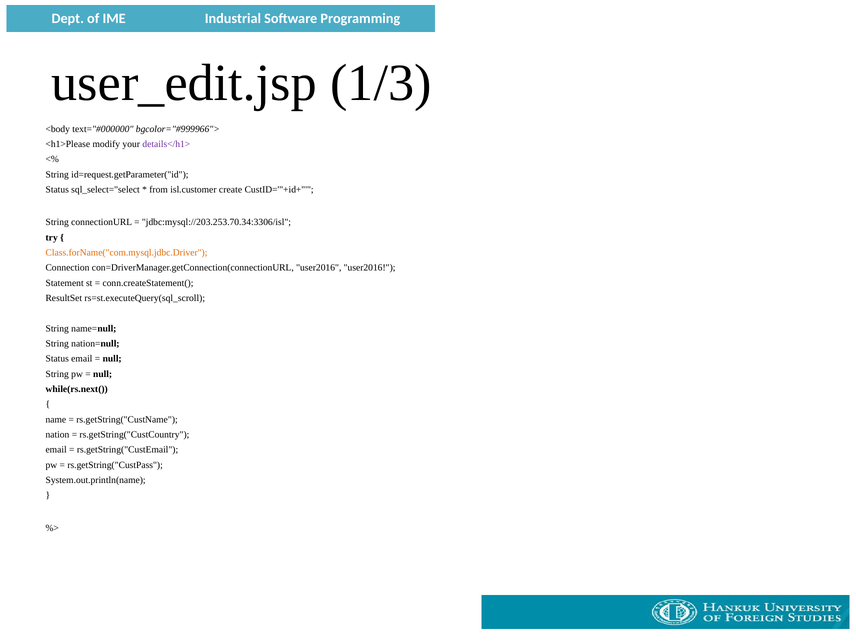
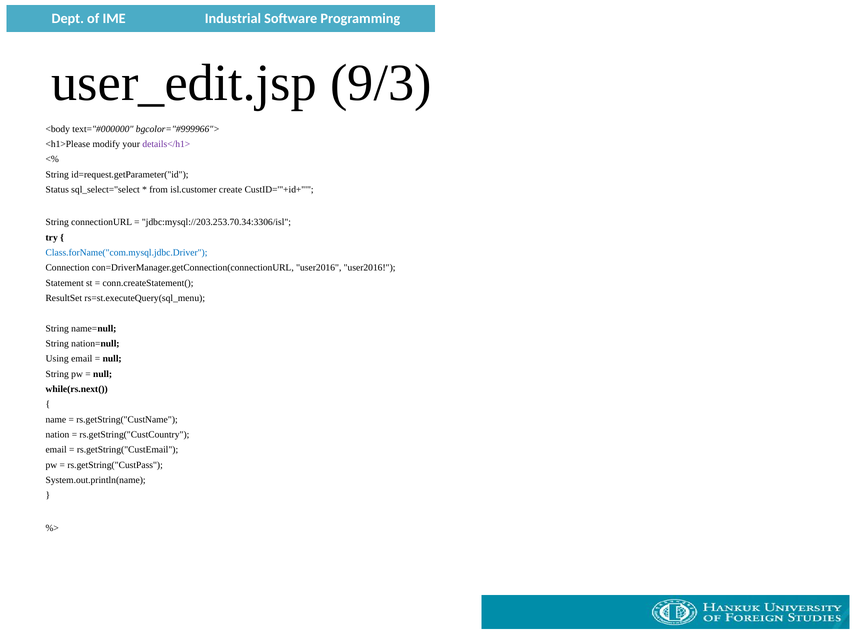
1/3: 1/3 -> 9/3 (381, 83)
Class.forName("com.mysql.jdbc.Driver colour: orange -> blue (127, 253)
rs=st.executeQuery(sql_scroll: rs=st.executeQuery(sql_scroll -> rs=st.executeQuery(sql_menu (145, 298)
Status: Status -> Using (57, 359)
